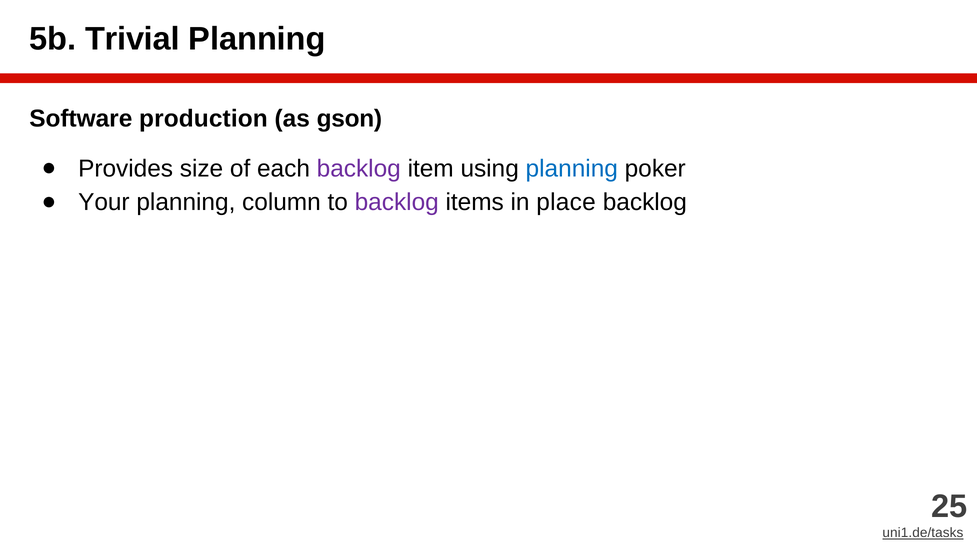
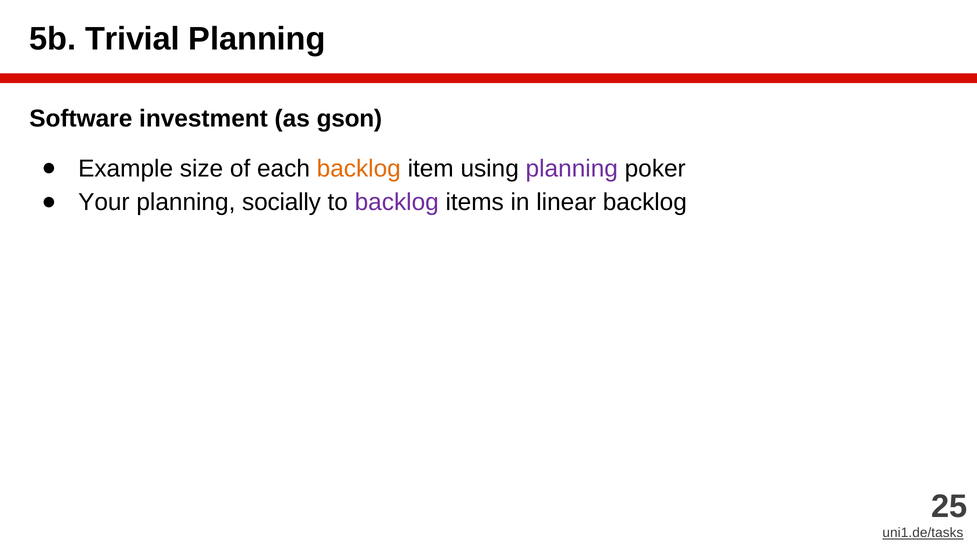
production: production -> investment (204, 118)
Provides: Provides -> Example (126, 168)
backlog colour: purple -> orange (359, 168)
planning colour: blue -> purple (572, 168)
column: column -> socially (282, 202)
place: place -> linear (566, 202)
